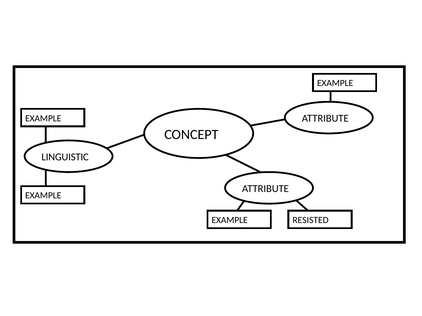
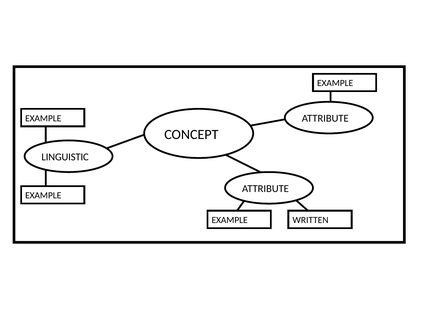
RESISTED: RESISTED -> WRITTEN (311, 220)
